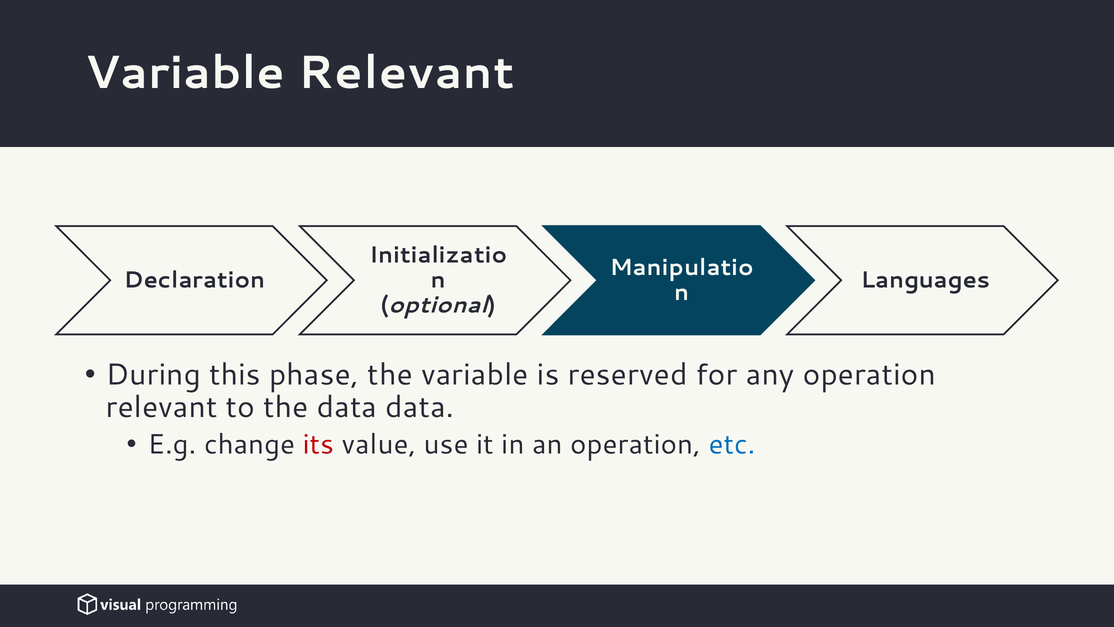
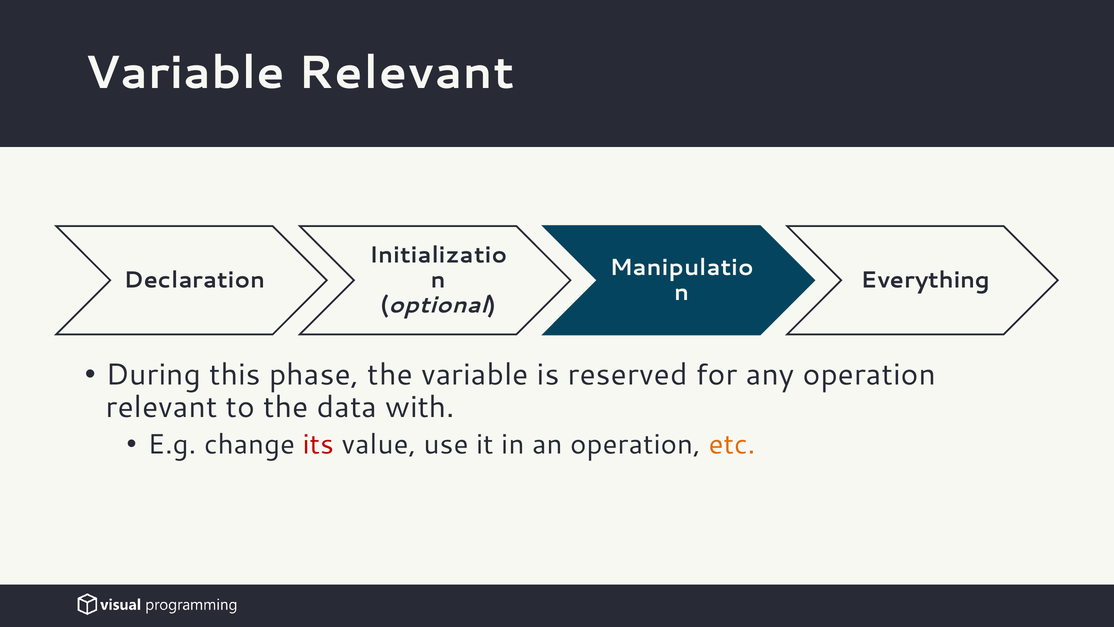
Languages: Languages -> Everything (926, 280)
data data: data -> with (420, 407)
etc colour: blue -> orange (732, 444)
